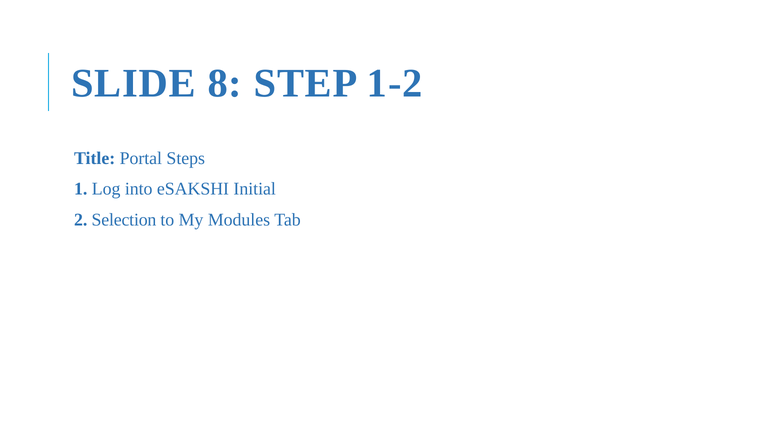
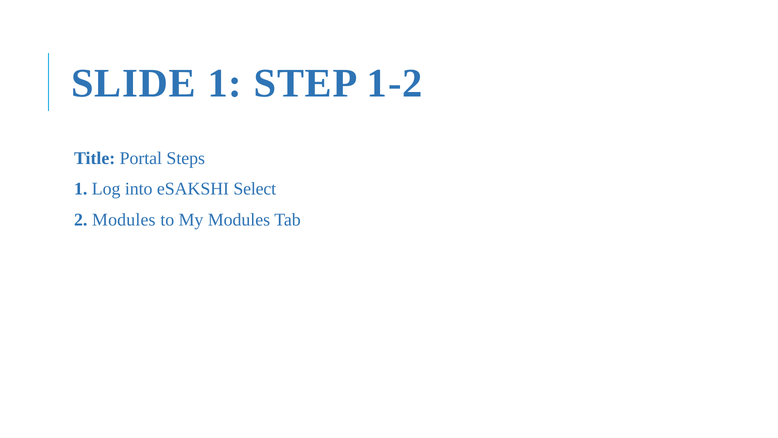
SLIDE 8: 8 -> 1 (225, 83)
Initial: Initial -> Select (255, 189)
2 Selection: Selection -> Modules (124, 219)
